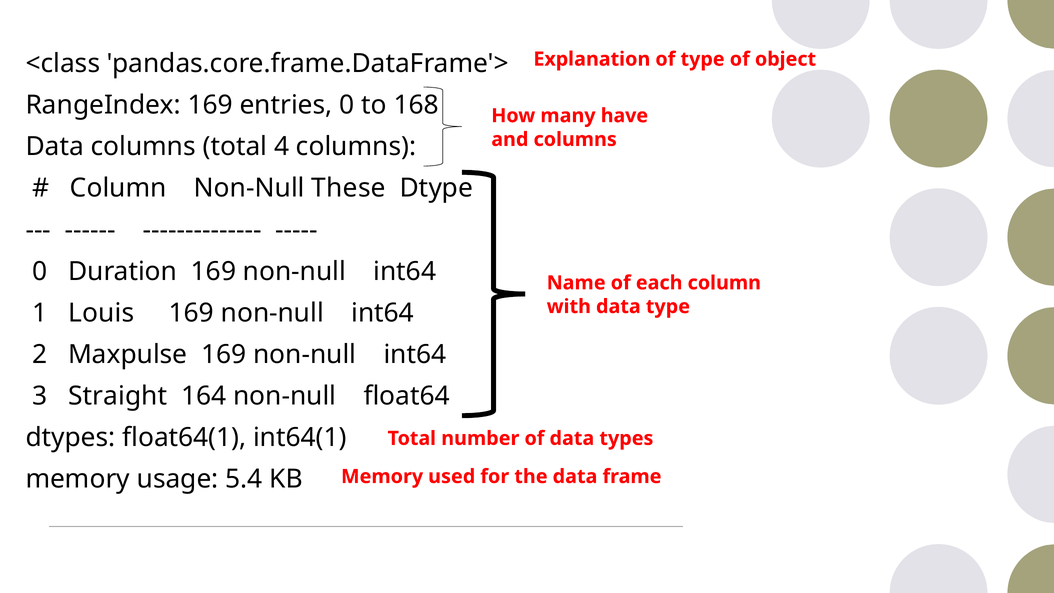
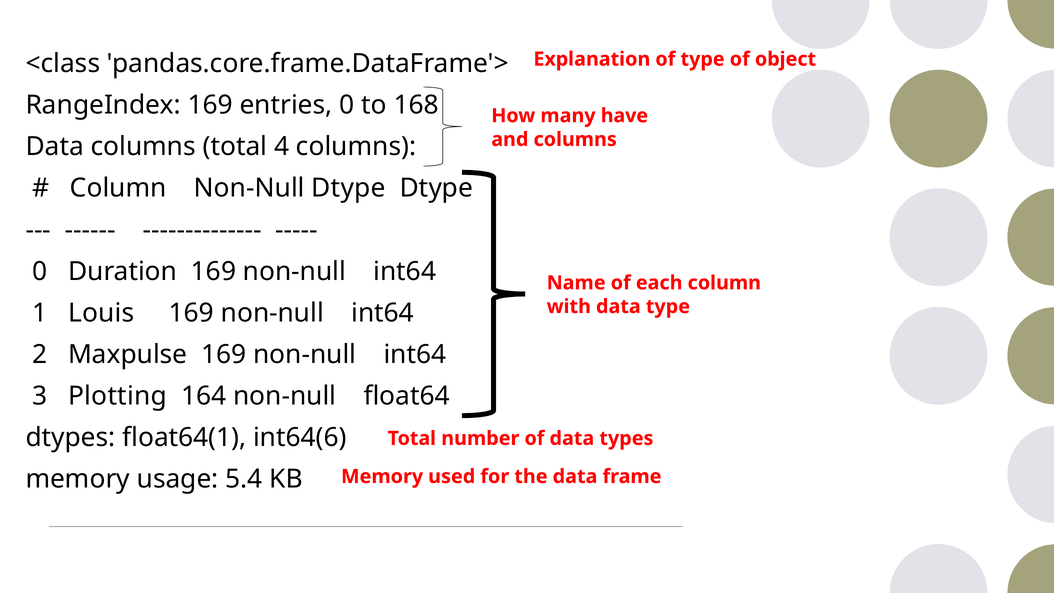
Non-Null These: These -> Dtype (349, 188)
Straight: Straight -> Plotting (118, 396)
int64(1: int64(1 -> int64(6 (300, 437)
